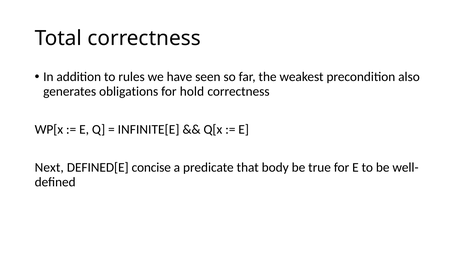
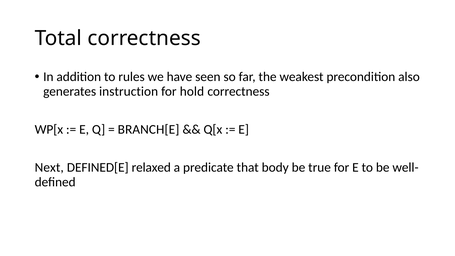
obligations: obligations -> instruction (129, 91)
INFINITE[E: INFINITE[E -> BRANCH[E (149, 129)
concise: concise -> relaxed (151, 168)
